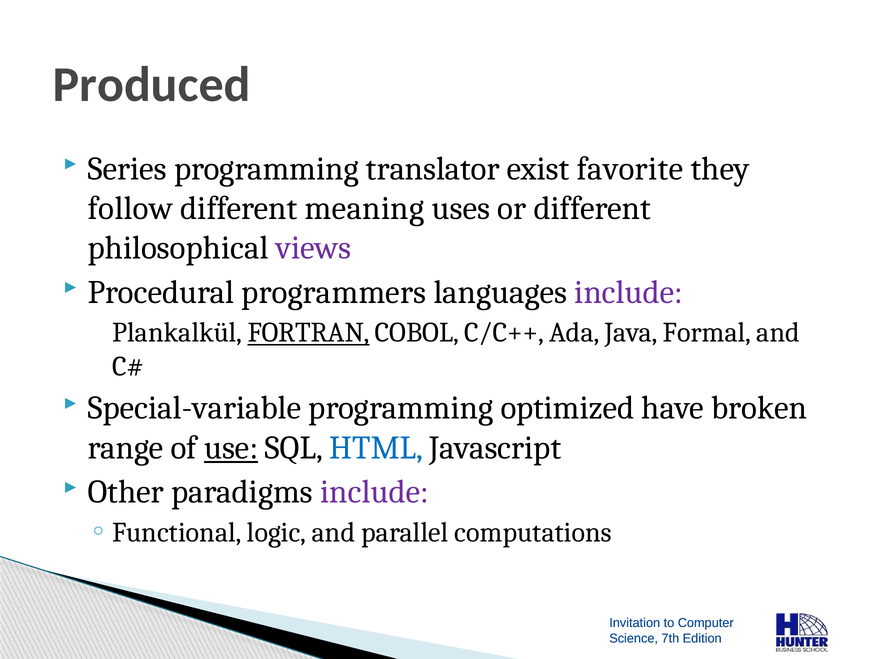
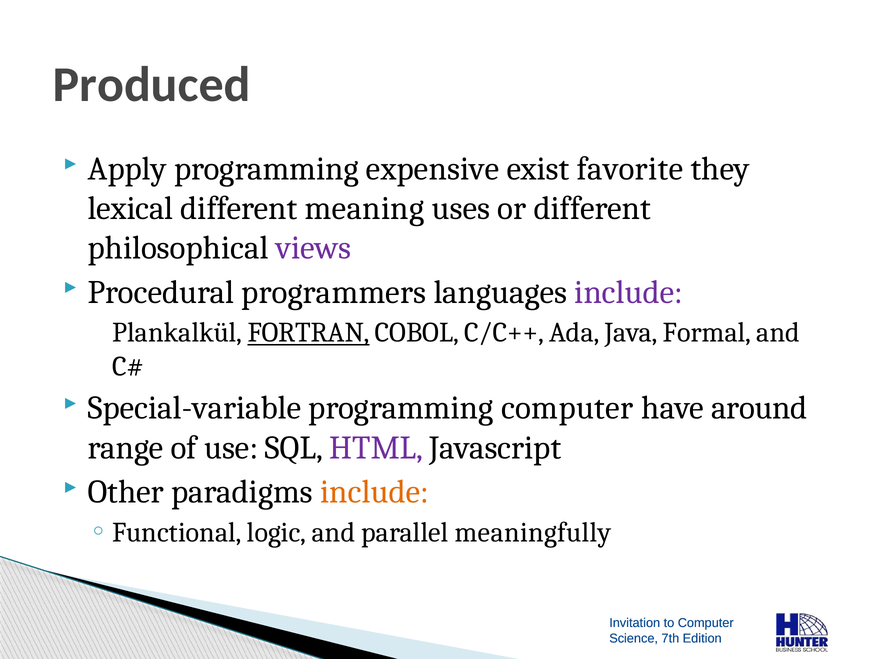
Series: Series -> Apply (127, 169)
translator: translator -> expensive (433, 169)
follow: follow -> lexical (131, 208)
programming optimized: optimized -> computer (567, 408)
broken: broken -> around (759, 408)
use underline: present -> none (231, 448)
HTML colour: blue -> purple (376, 448)
include colour: purple -> orange (375, 492)
computations: computations -> meaningfully (533, 533)
